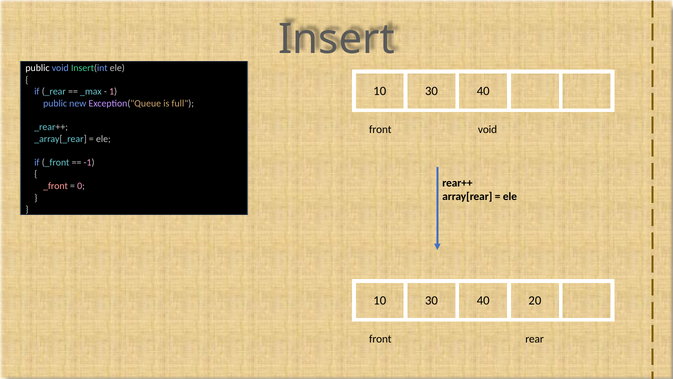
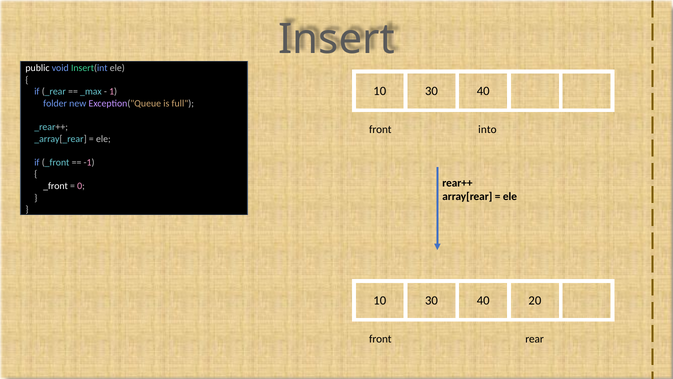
public: public -> folder (55, 103)
void: void -> into (487, 130)
_front colour: pink -> white (56, 186)
